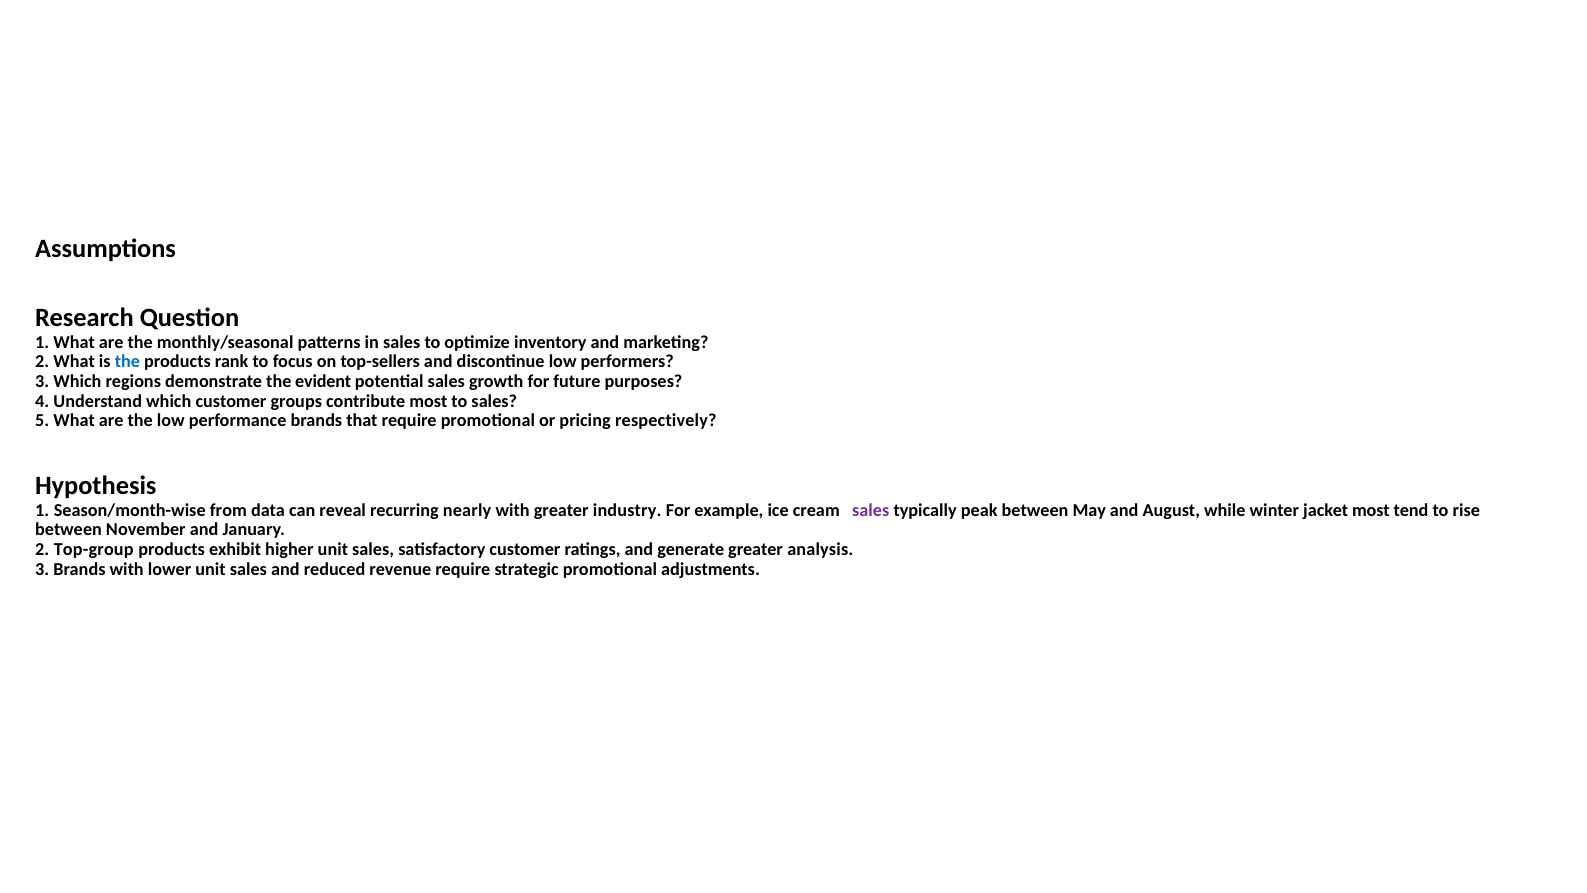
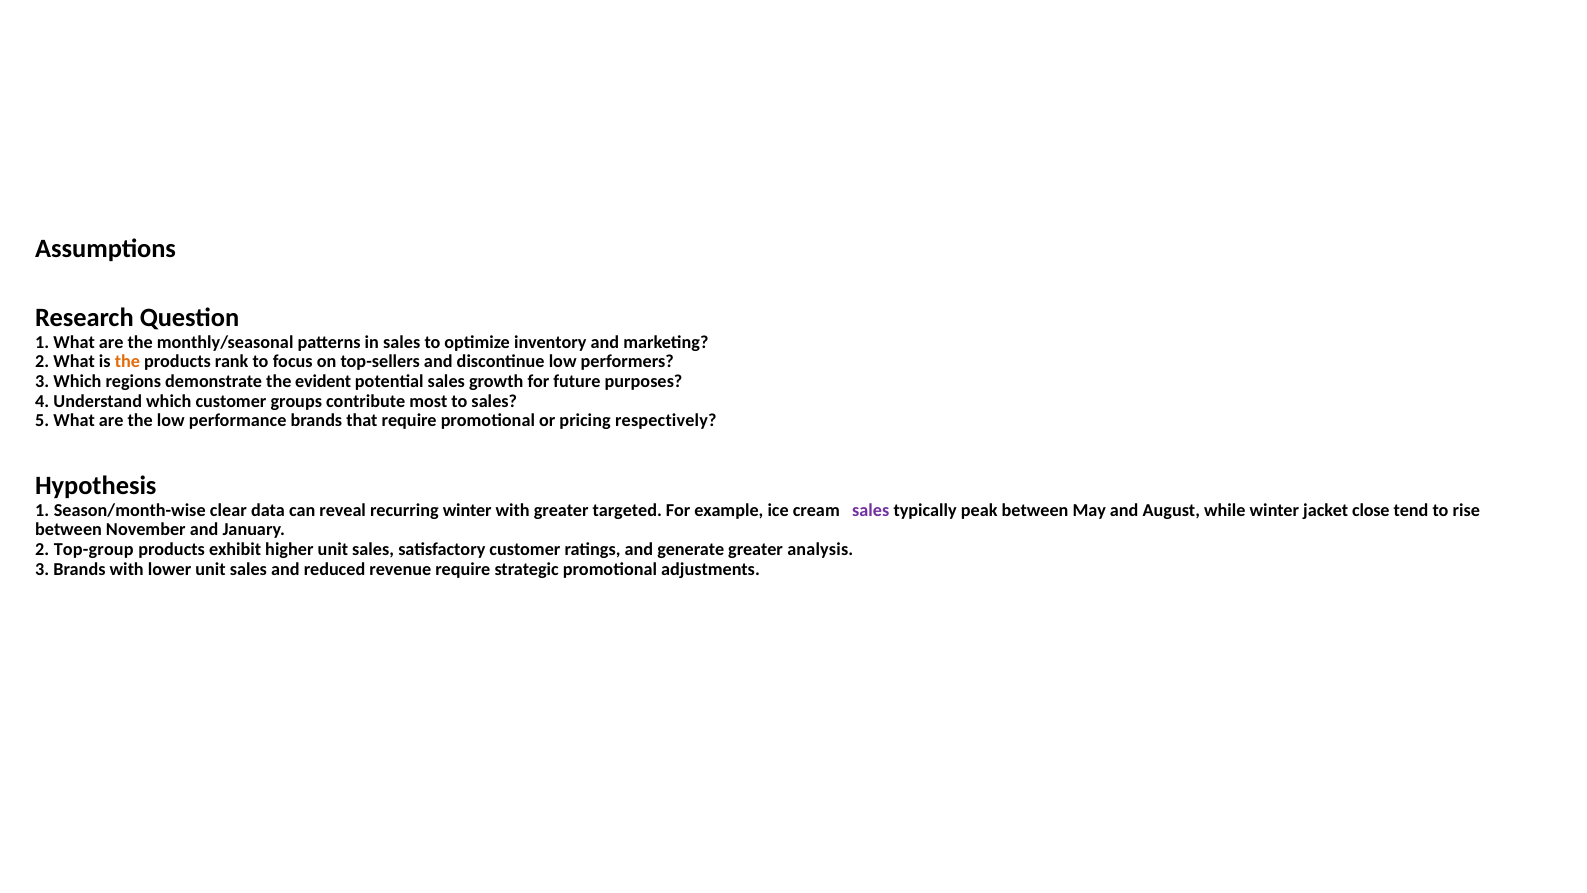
the colour: blue -> orange (127, 362)
from: from -> clear (228, 510)
recurring nearly: nearly -> winter (467, 510)
industry: industry -> targeted (627, 510)
jacket most: most -> close (1371, 510)
